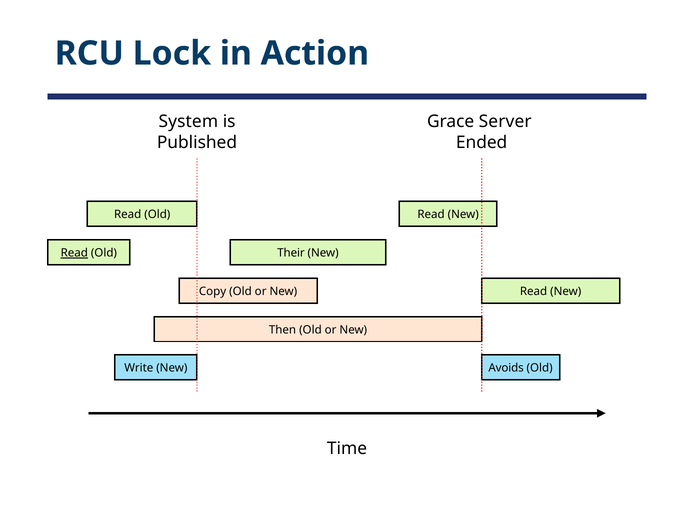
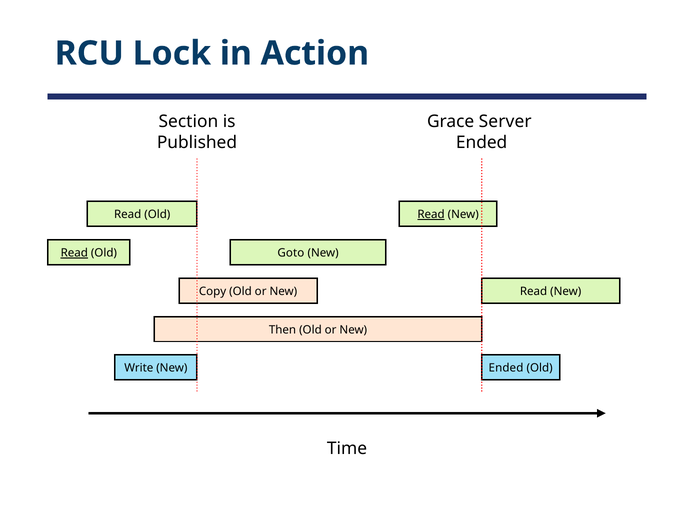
System: System -> Section (188, 122)
Read underline: none -> present (431, 214)
Their: Their -> Goto (291, 253)
Avoids: Avoids -> Ended (506, 368)
